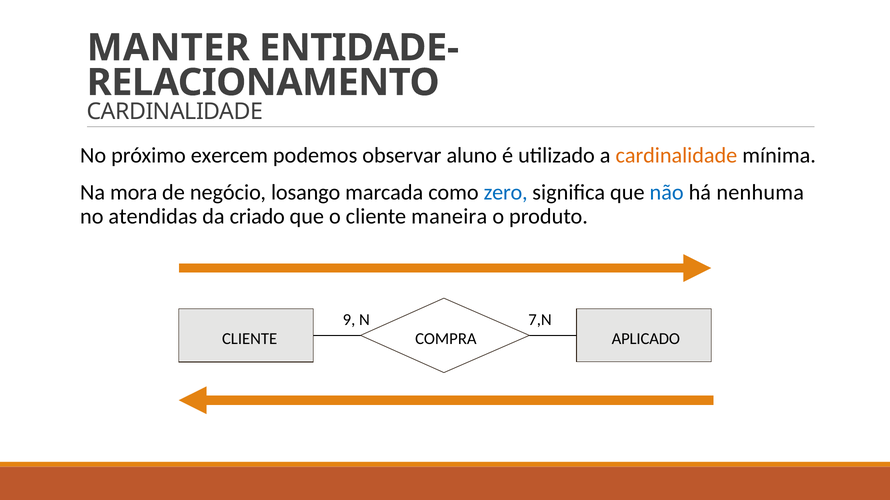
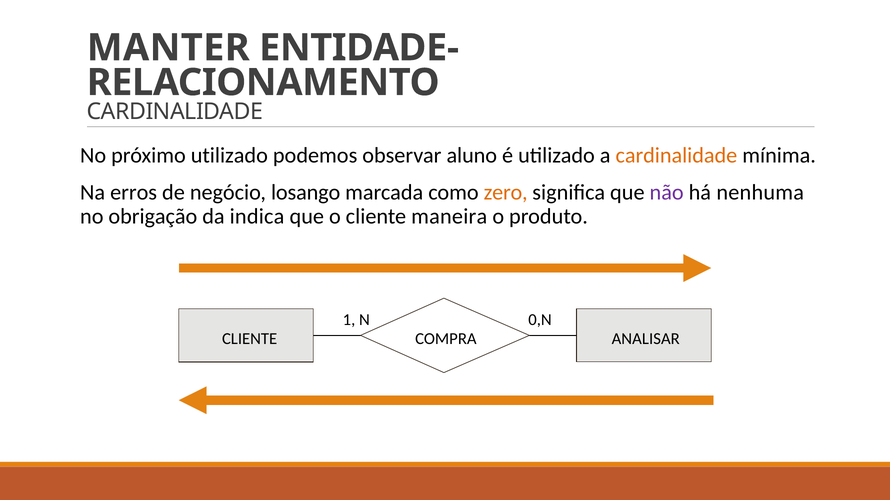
próximo exercem: exercem -> utilizado (229, 156)
mora: mora -> erros (134, 193)
zero colour: blue -> orange (506, 193)
não colour: blue -> purple (667, 193)
atendidas: atendidas -> obrigação (153, 217)
criado: criado -> indica (257, 217)
9: 9 -> 1 (349, 320)
7,N: 7,N -> 0,N (540, 320)
APLICADO: APLICADO -> ANALISAR (646, 339)
